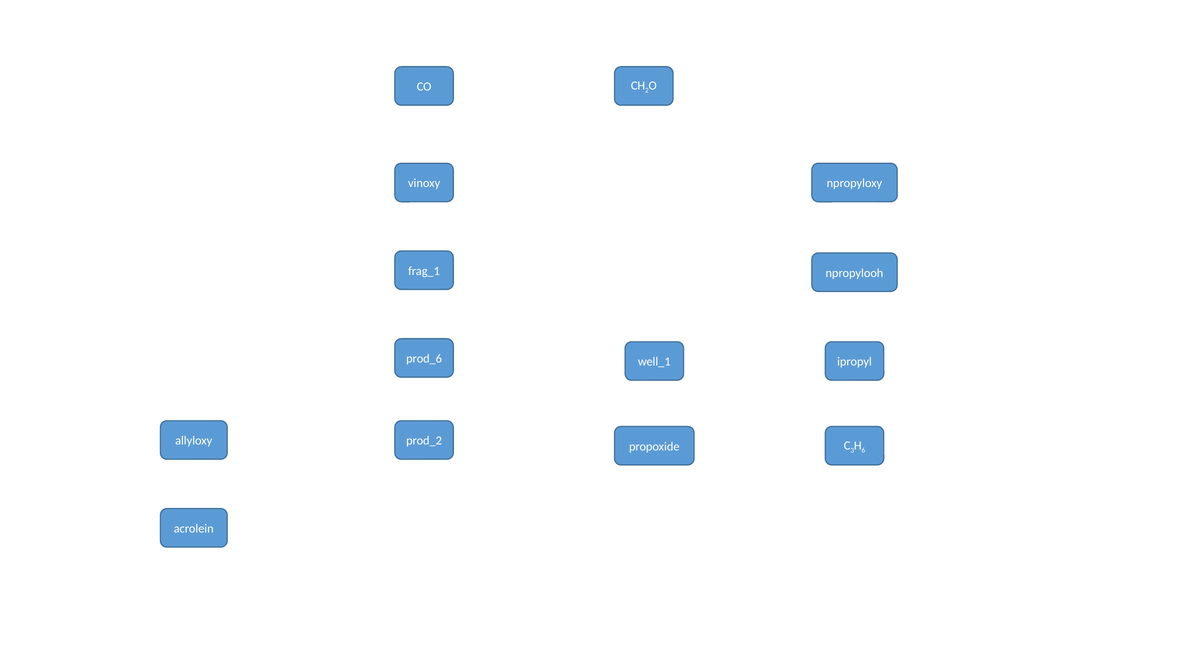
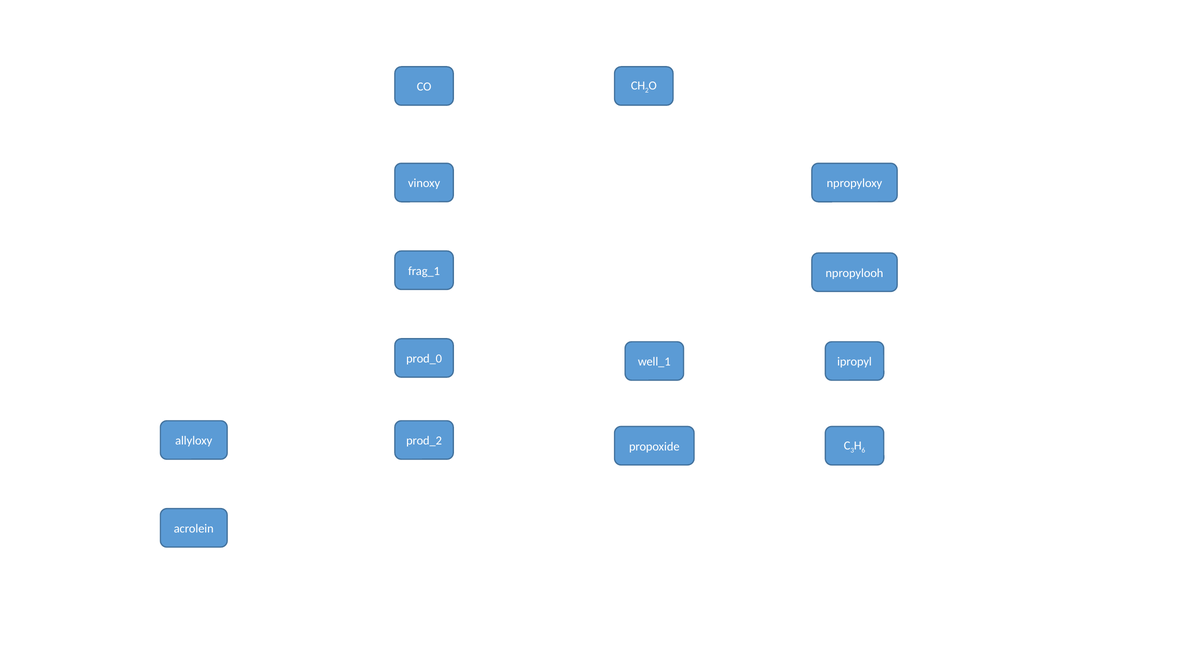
prod_6: prod_6 -> prod_0 (424, 359)
